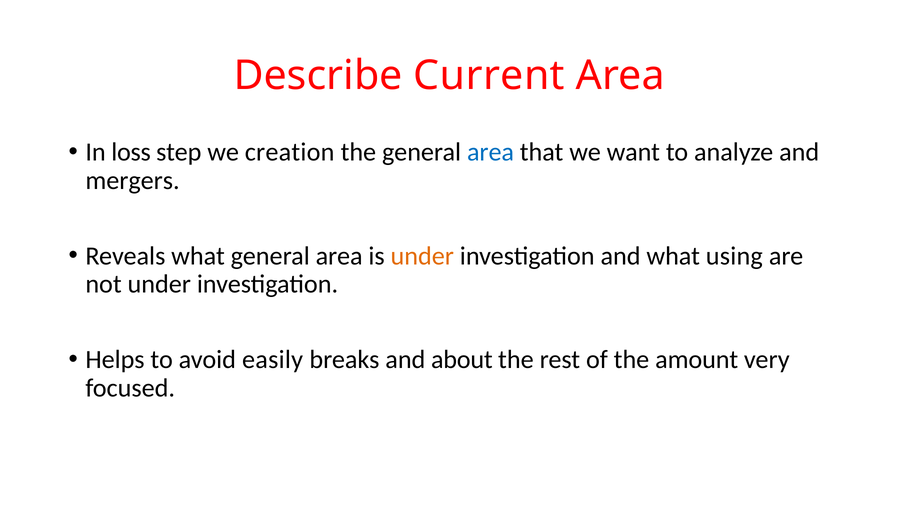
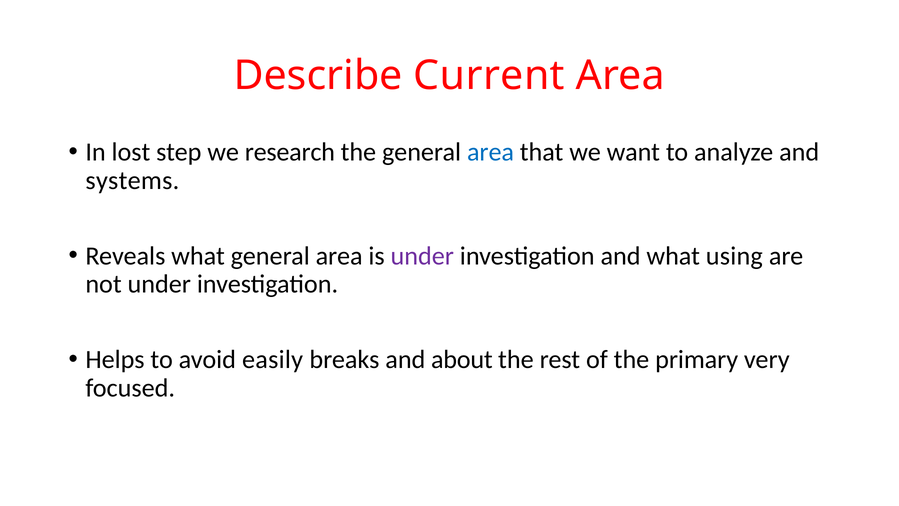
loss: loss -> lost (131, 152)
creation: creation -> research (290, 152)
mergers: mergers -> systems (132, 180)
under colour: orange -> purple (422, 256)
amount: amount -> primary (697, 359)
